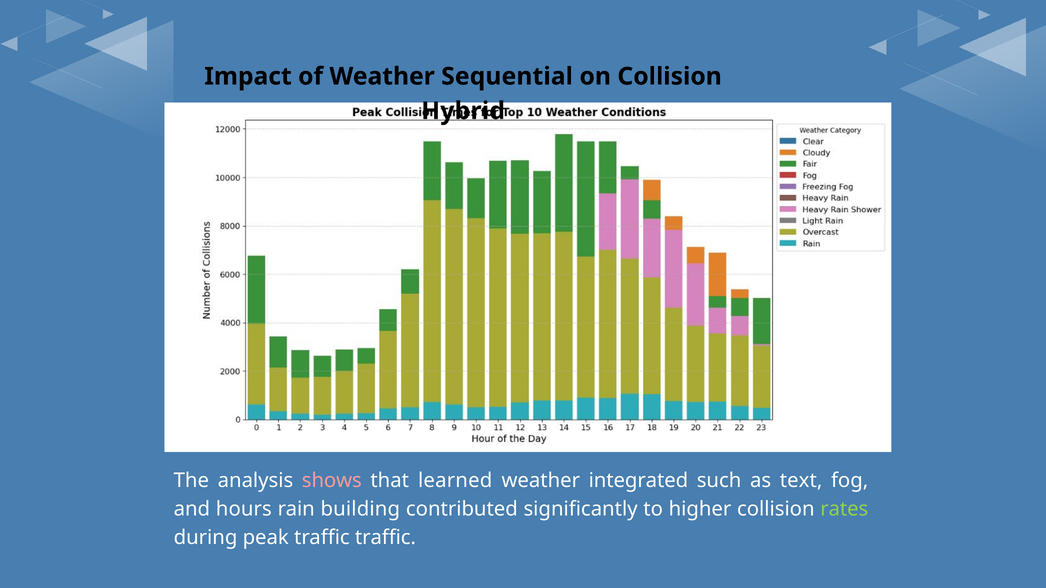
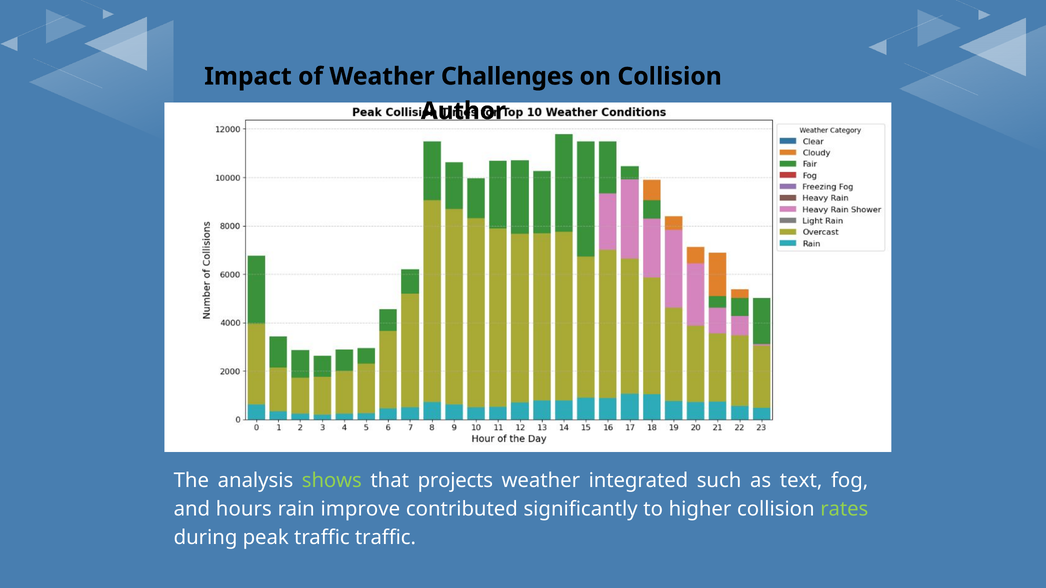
Sequential: Sequential -> Challenges (507, 76)
Hybrid: Hybrid -> Author (463, 111)
shows colour: pink -> light green (332, 481)
learned: learned -> projects (455, 481)
building: building -> improve (360, 509)
